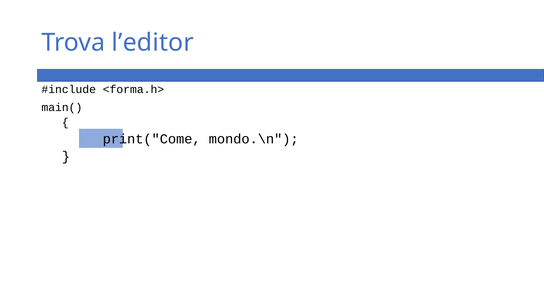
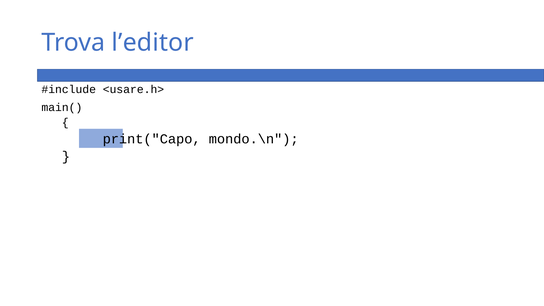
<forma.h>: <forma.h> -> <usare.h> (133, 90)
print("Come: print("Come -> print("Capo (152, 139)
